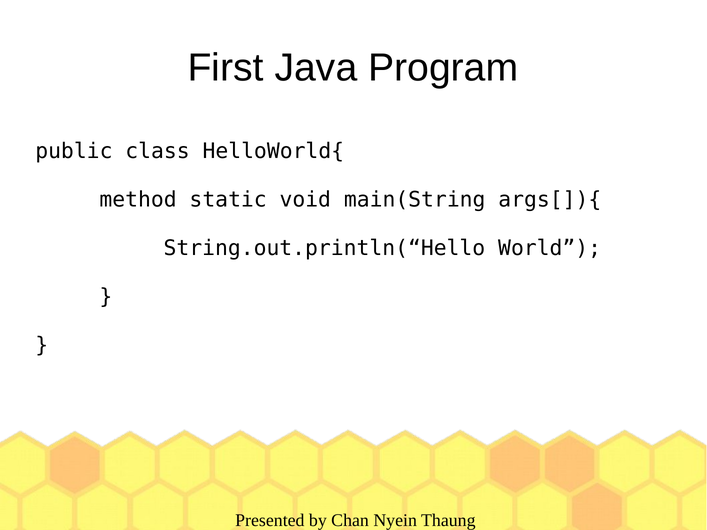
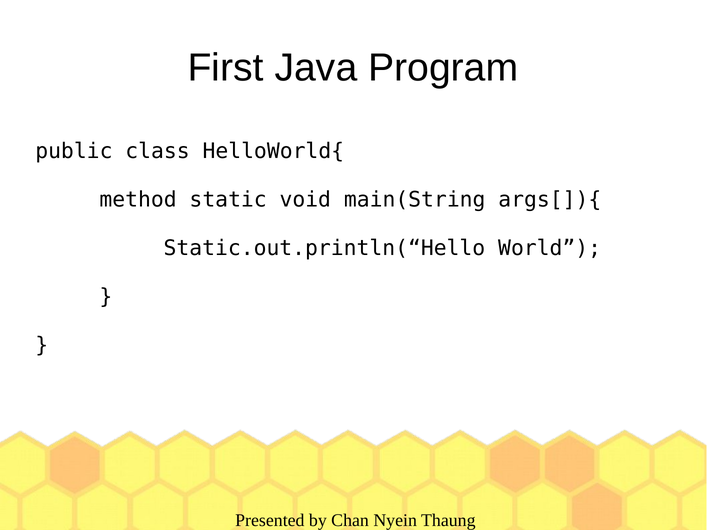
String.out.println(“Hello: String.out.println(“Hello -> Static.out.println(“Hello (324, 248)
